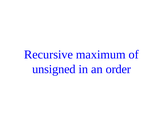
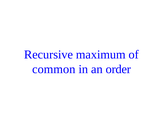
unsigned: unsigned -> common (54, 69)
